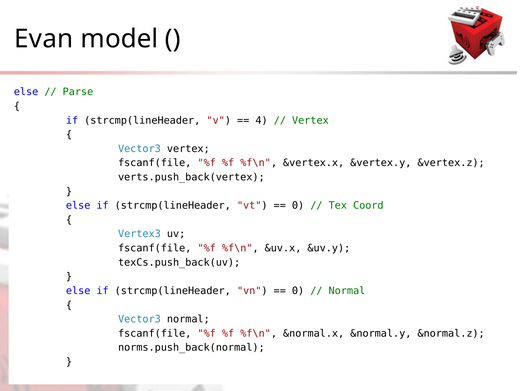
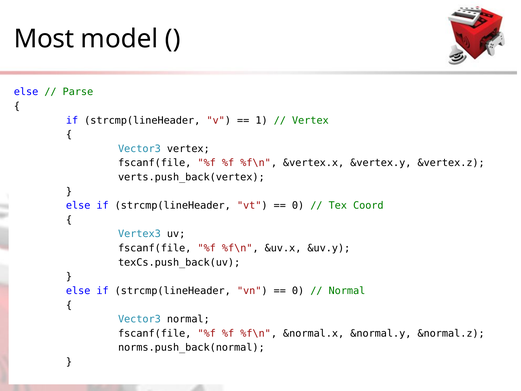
Evan: Evan -> Most (44, 39)
4: 4 -> 1 (262, 120)
